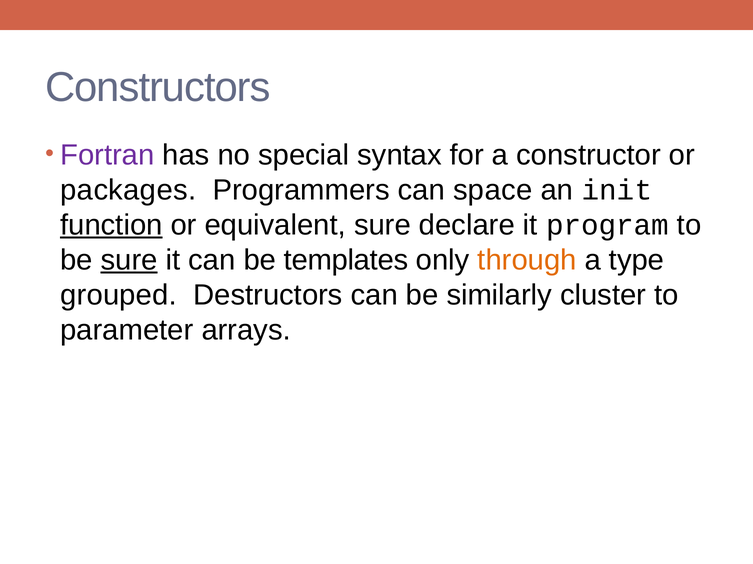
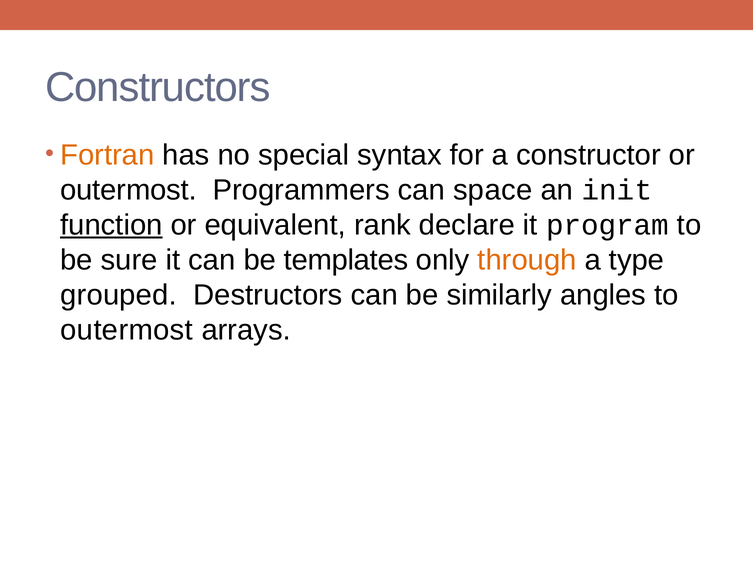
Fortran colour: purple -> orange (107, 155)
packages: packages -> outermost (129, 190)
equivalent sure: sure -> rank (383, 225)
sure underline: present -> none (129, 260)
cluster: cluster -> angles (603, 295)
parameter: parameter -> outermost (127, 330)
